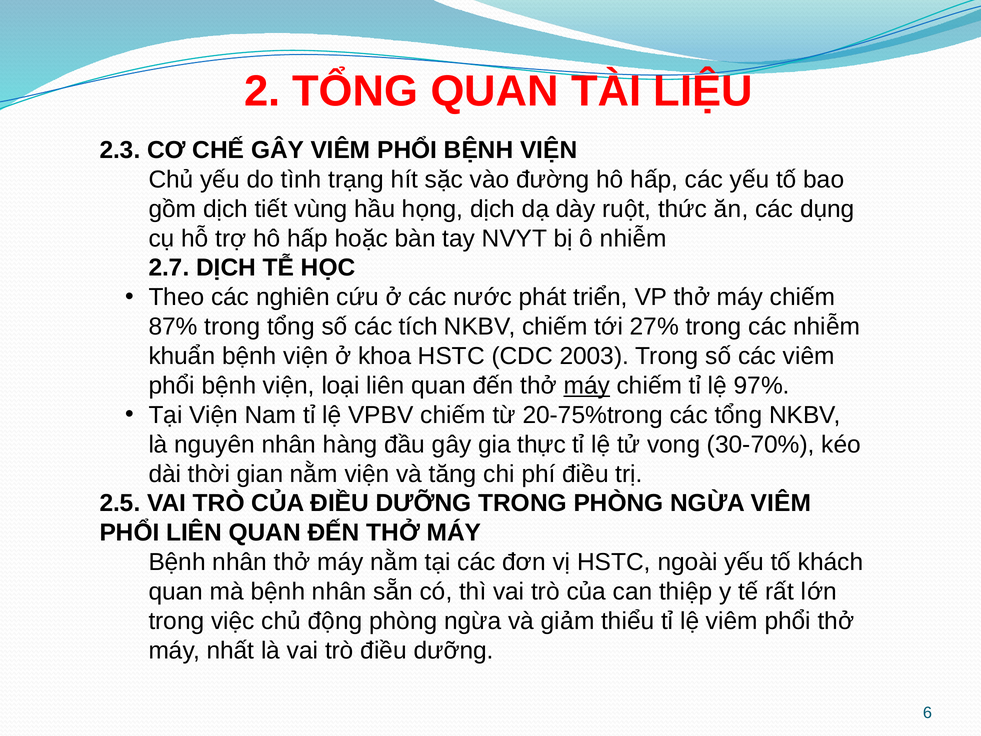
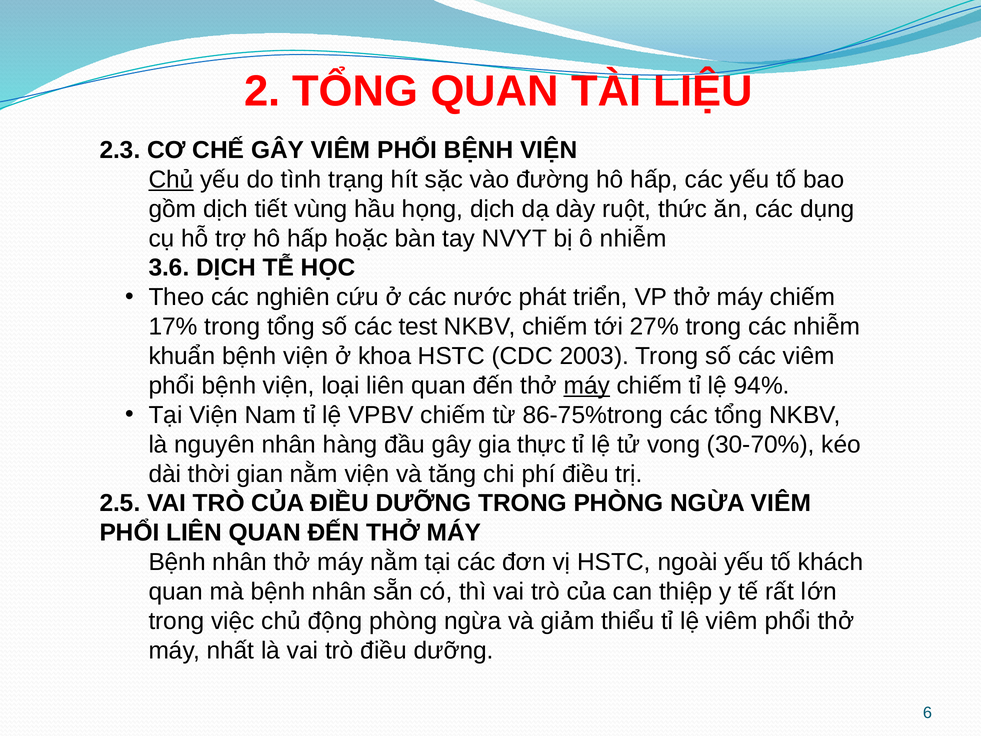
Chủ underline: none -> present (171, 179)
2.7: 2.7 -> 3.6 (169, 268)
87%: 87% -> 17% (173, 327)
tích: tích -> test (418, 327)
97%: 97% -> 94% (762, 386)
20-75%trong: 20-75%trong -> 86-75%trong (593, 415)
